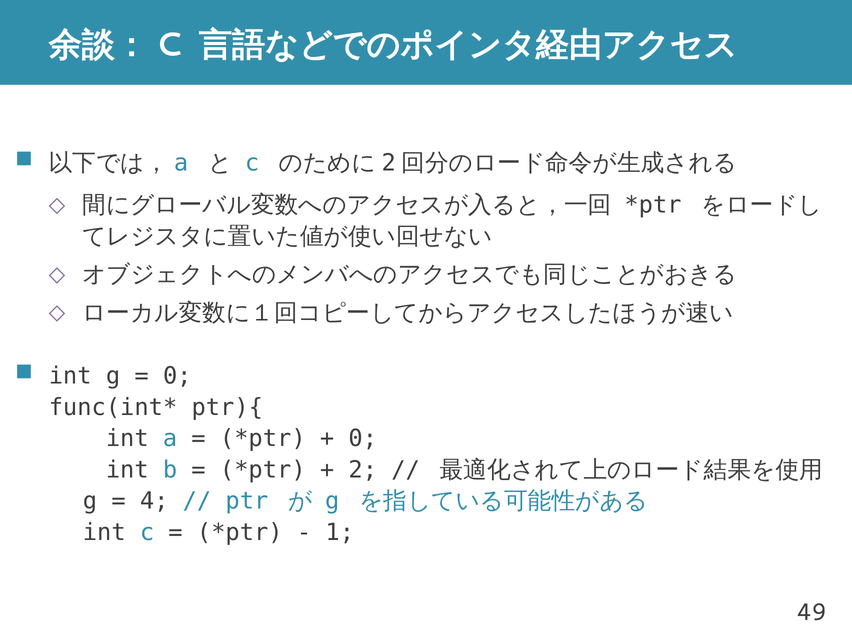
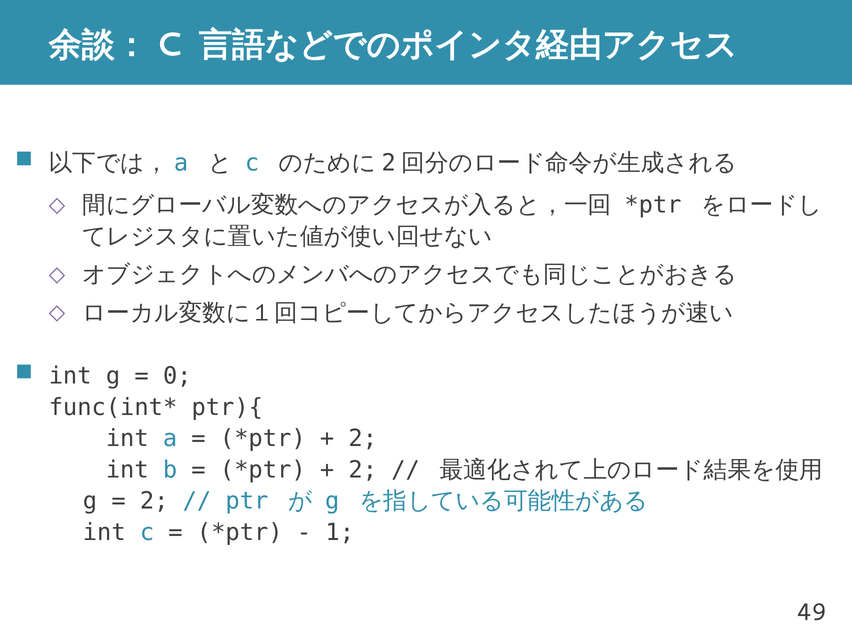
0: 0 -> 2 (363, 439)
4: 4 -> 2 (154, 501)
